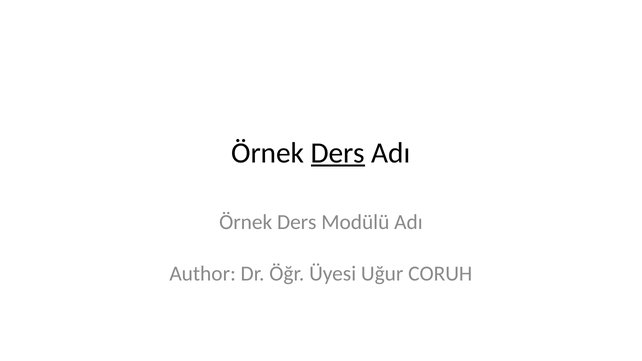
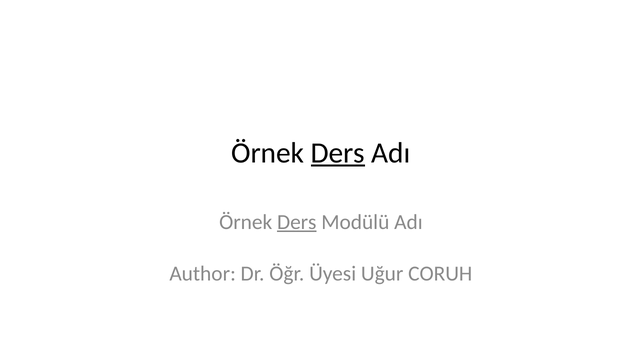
Ders underline: none -> present (297, 222)
